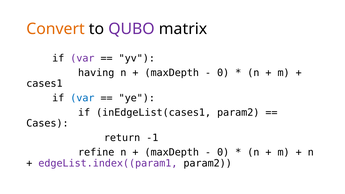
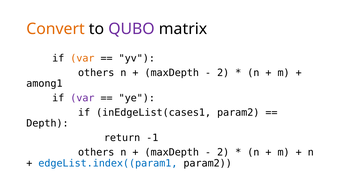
var colour: purple -> orange (82, 58)
having: having -> others (96, 73)
0: 0 -> 2 (223, 73)
cases1: cases1 -> among1 (44, 84)
var colour: blue -> purple (82, 98)
Cases: Cases -> Depth (47, 123)
refine: refine -> others (96, 152)
0: 0 -> 2 (223, 152)
edgeList.index((param1 colour: purple -> blue (108, 163)
